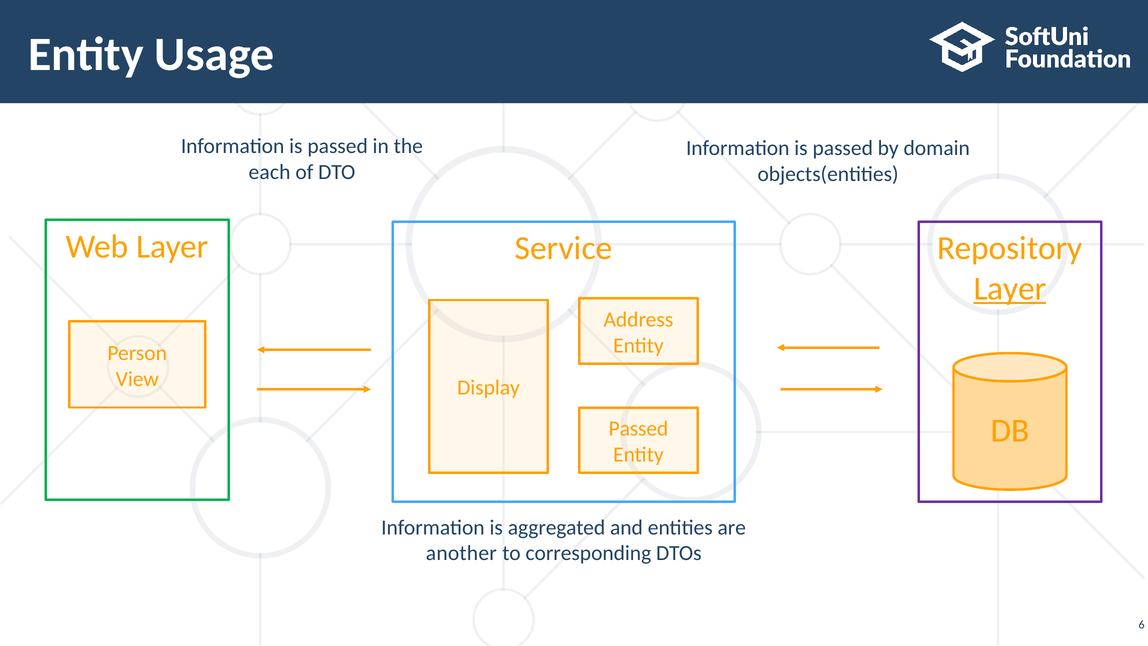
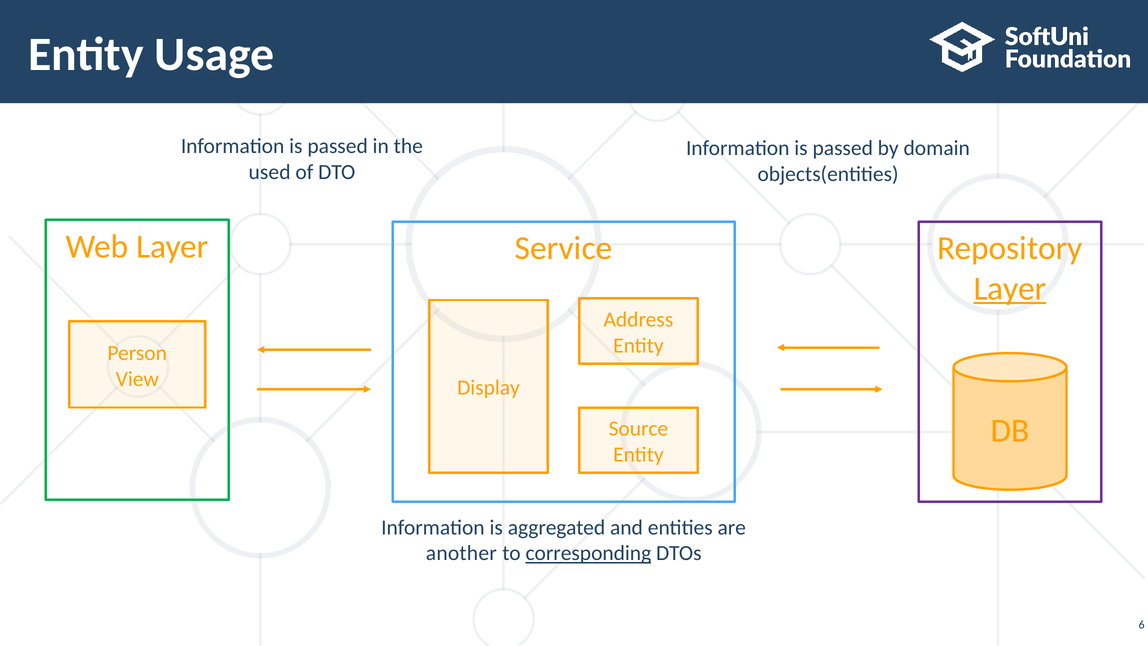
each: each -> used (270, 172)
Passed: Passed -> Source (638, 429)
corresponding underline: none -> present (588, 553)
